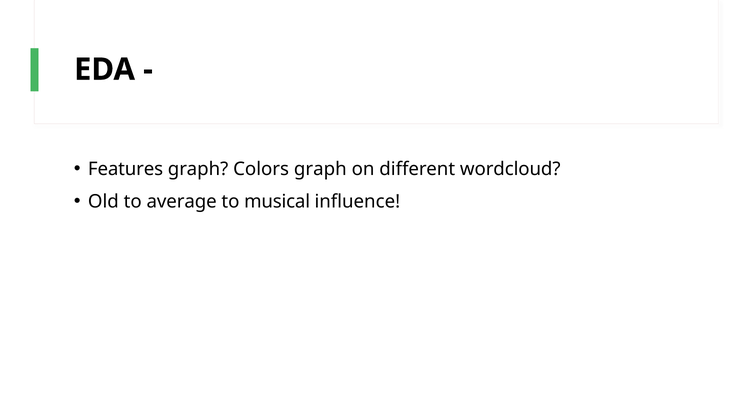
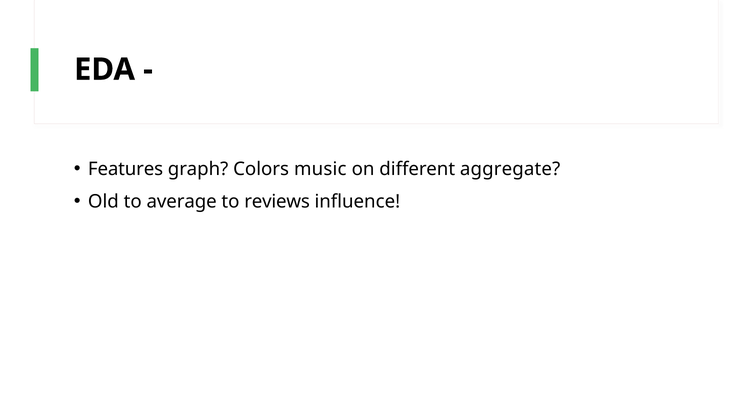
Colors graph: graph -> music (320, 169)
wordcloud: wordcloud -> aggregate (510, 169)
musical: musical -> reviews (277, 202)
